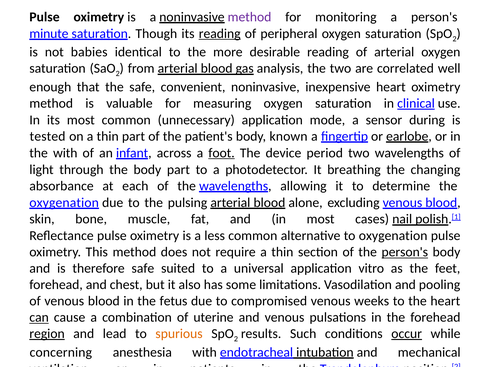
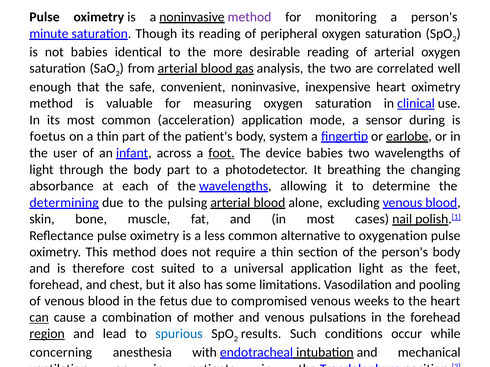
reading underline: present -> none (220, 34)
unnecessary: unnecessary -> acceleration (196, 120)
tested: tested -> foetus (48, 136)
known: known -> system (289, 136)
the with: with -> user (65, 153)
device period: period -> babies (325, 153)
oxygenation: oxygenation -> determining (64, 203)
person's underline: present -> none (405, 252)
therefore safe: safe -> cost (143, 269)
application vitro: vitro -> light (371, 269)
uterine: uterine -> mother (214, 318)
spurious colour: orange -> blue (179, 334)
occur underline: present -> none (407, 334)
